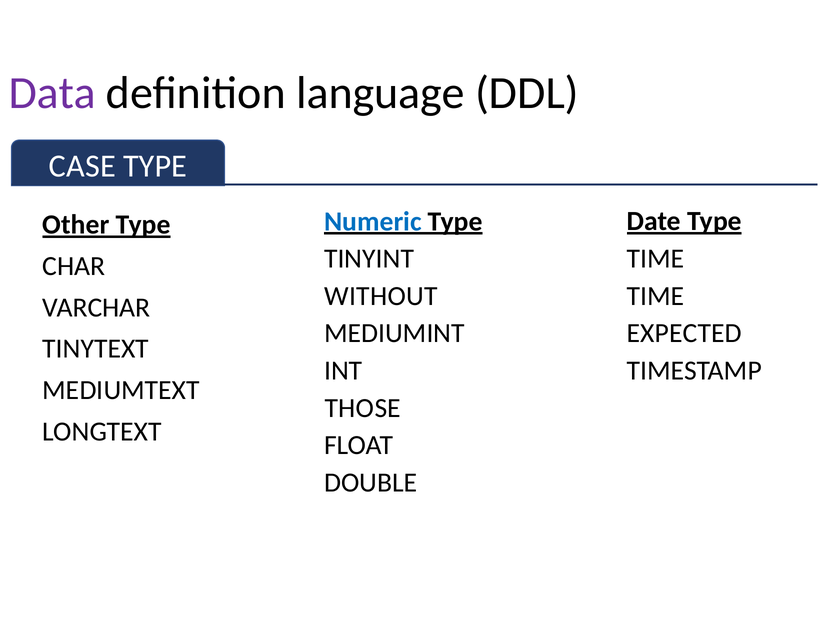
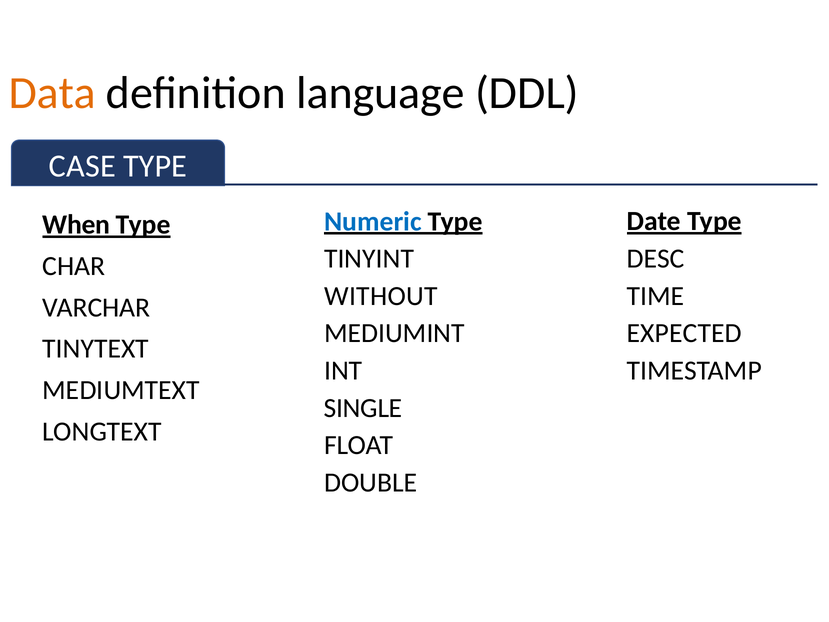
Data colour: purple -> orange (52, 93)
Other: Other -> When (76, 225)
TIME: TIME -> DESC (656, 259)
THOSE: THOSE -> SINGLE (363, 408)
